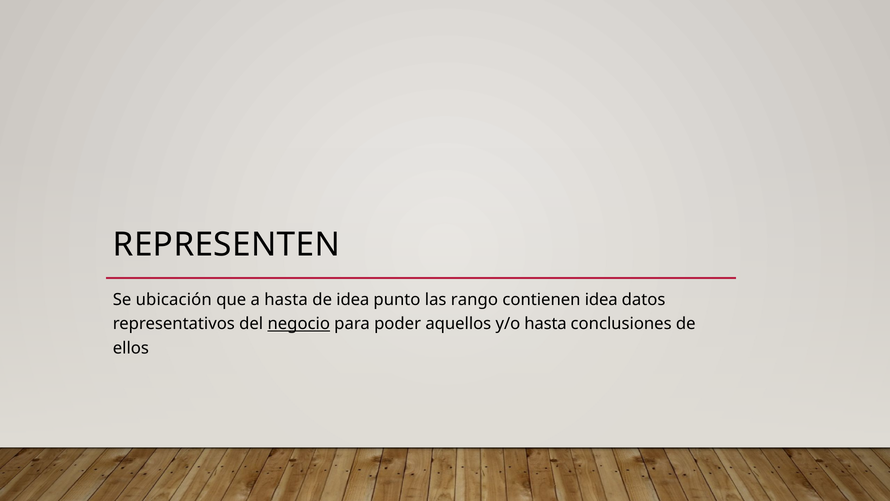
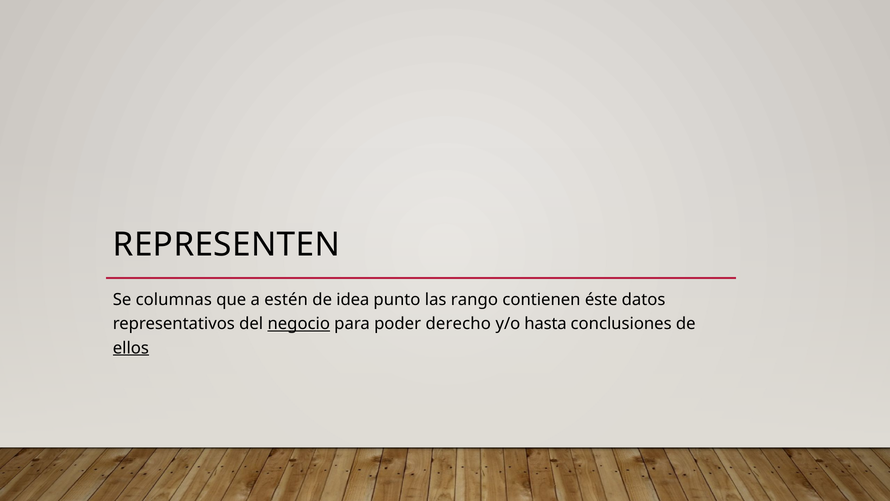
ubicación: ubicación -> columnas (174, 300)
a hasta: hasta -> estén (286, 300)
contienen idea: idea -> éste (601, 300)
aquellos: aquellos -> derecho (458, 324)
ellos underline: none -> present (131, 348)
